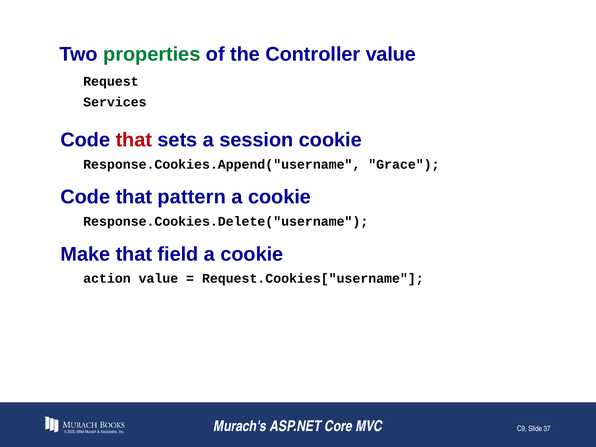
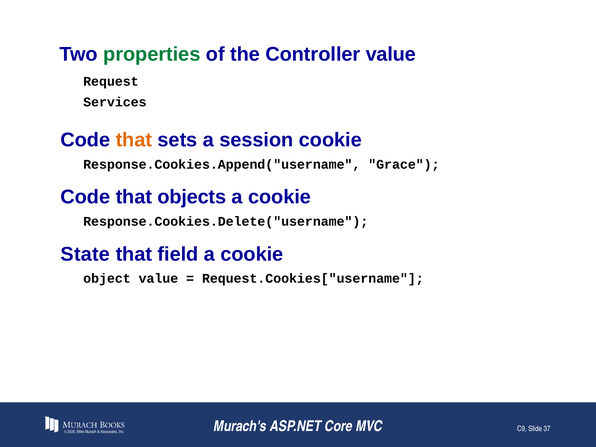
that colour: red -> orange (134, 140)
pattern: pattern -> objects (192, 197)
Make: Make -> State (85, 254)
action: action -> object (107, 279)
